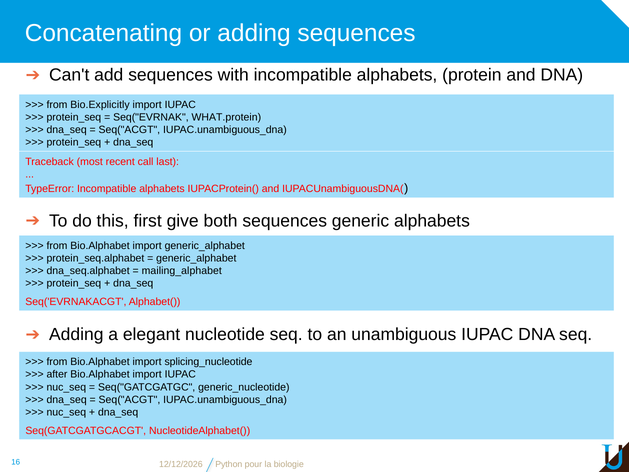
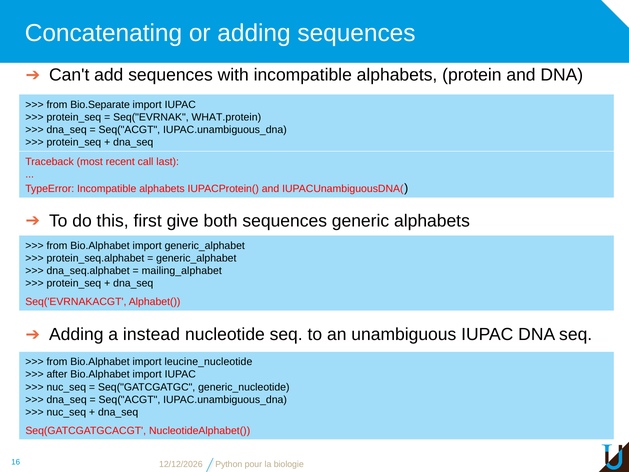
Bio.Explicitly: Bio.Explicitly -> Bio.Separate (100, 104)
elegant: elegant -> instead (151, 334)
splicing_nucleotide: splicing_nucleotide -> leucine_nucleotide (208, 362)
